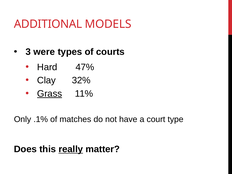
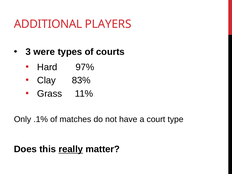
MODELS: MODELS -> PLAYERS (108, 24)
47%: 47% -> 97% (85, 67)
32%: 32% -> 83% (81, 80)
Grass underline: present -> none (50, 94)
